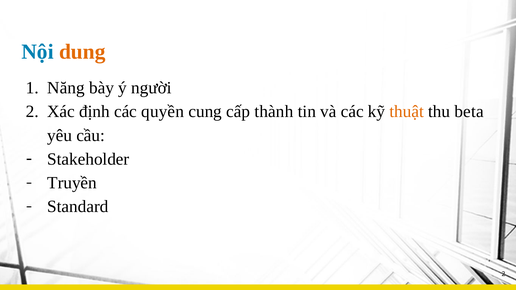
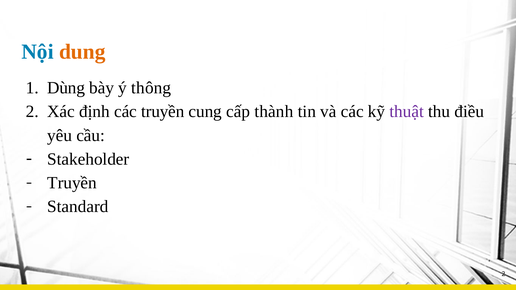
Năng: Năng -> Dùng (66, 88)
người: người -> thông (151, 88)
các quyền: quyền -> truyền (163, 112)
thuật colour: orange -> purple (407, 112)
beta: beta -> điều (469, 112)
